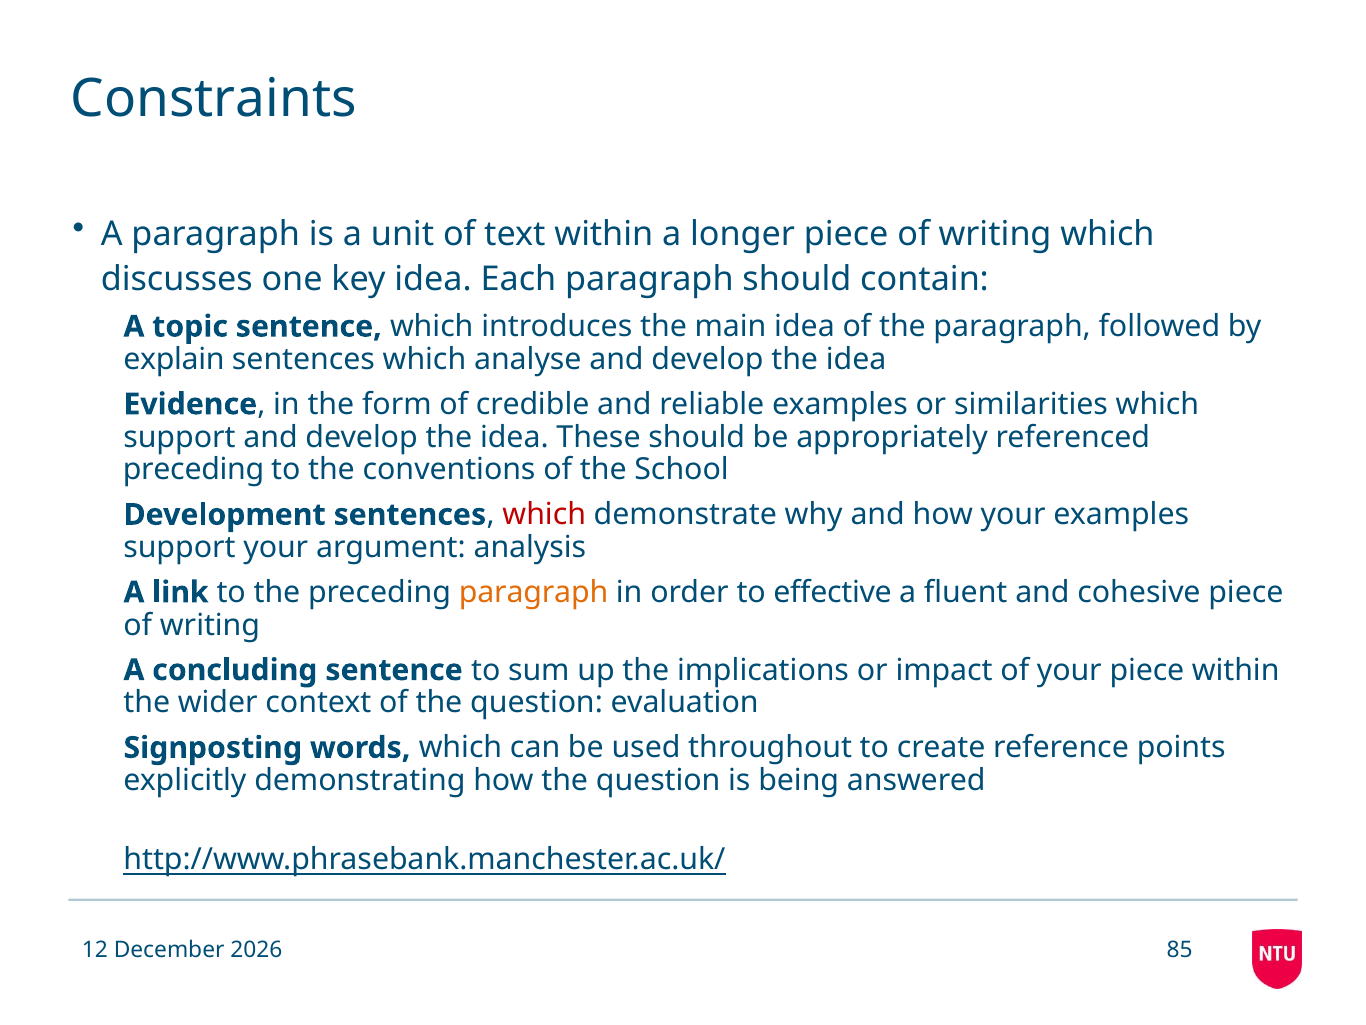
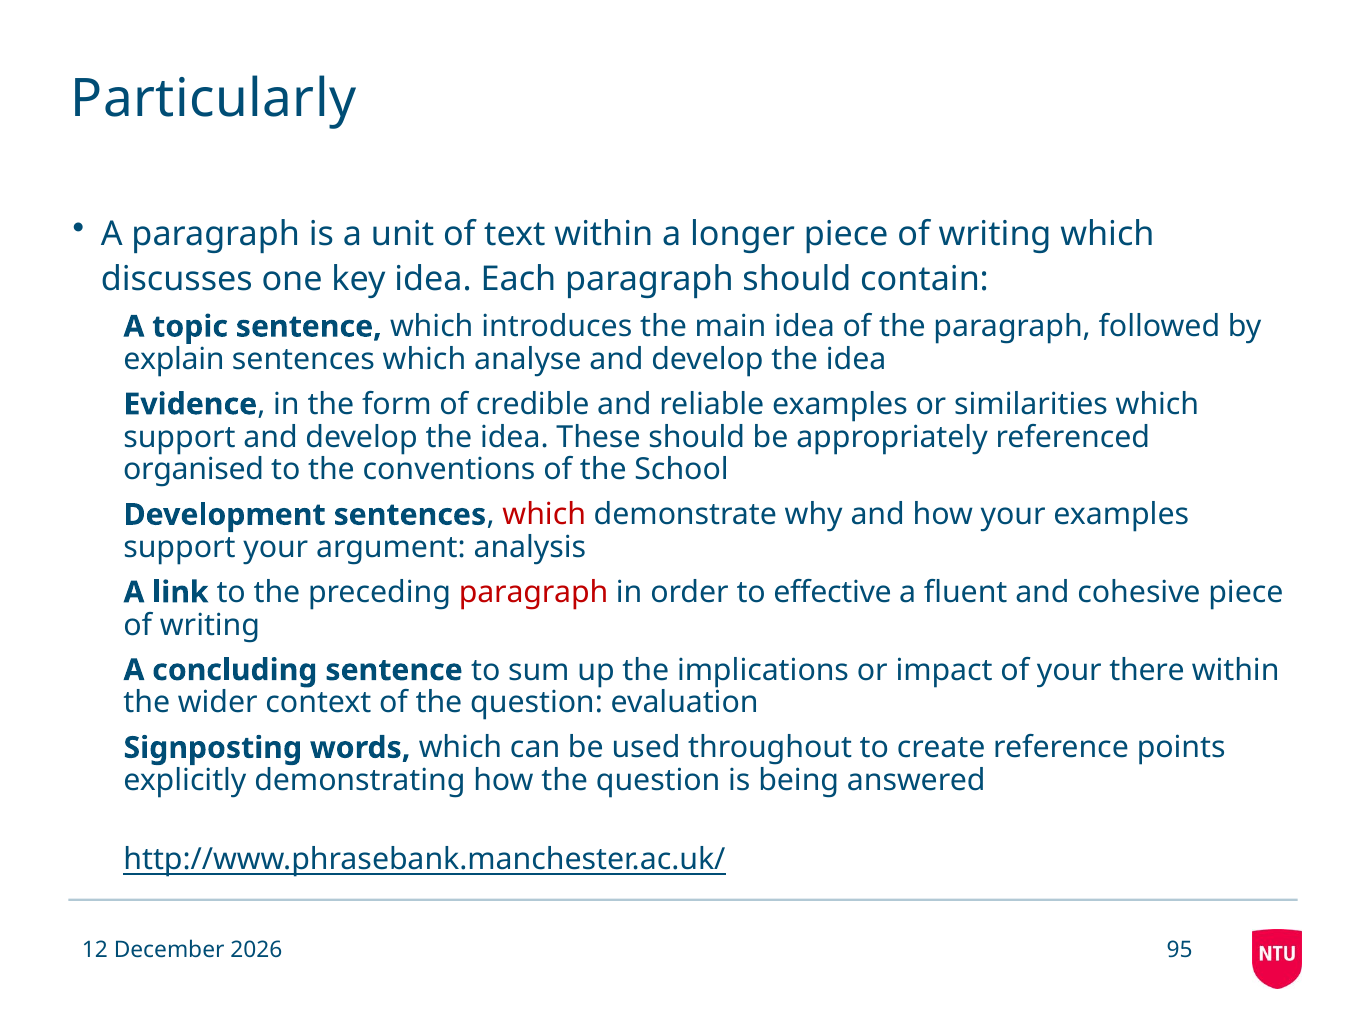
Constraints: Constraints -> Particularly (214, 99)
preceding: preceding -> organised (194, 470)
paragraph colour: orange -> red (534, 592)
your piece: piece -> there (1147, 670)
85: 85 -> 95 (1180, 949)
